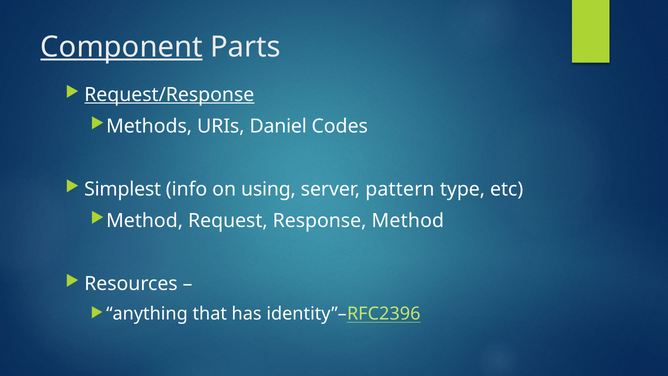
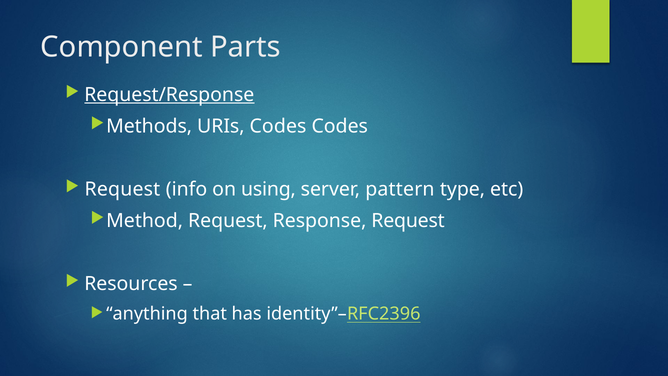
Component underline: present -> none (122, 47)
URIs Daniel: Daniel -> Codes (278, 126)
Simplest: Simplest -> Request (122, 189)
Response Method: Method -> Request (408, 221)
